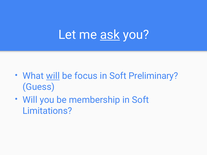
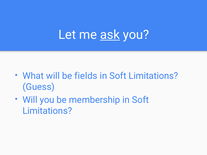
will underline: present -> none (53, 76)
focus: focus -> fields (86, 76)
Preliminary: Preliminary -> Limitations (153, 76)
